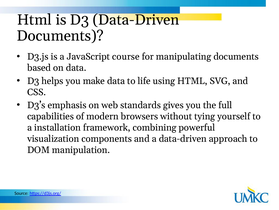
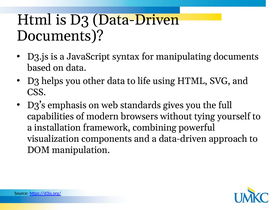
course: course -> syntax (126, 56)
make: make -> other (94, 81)
